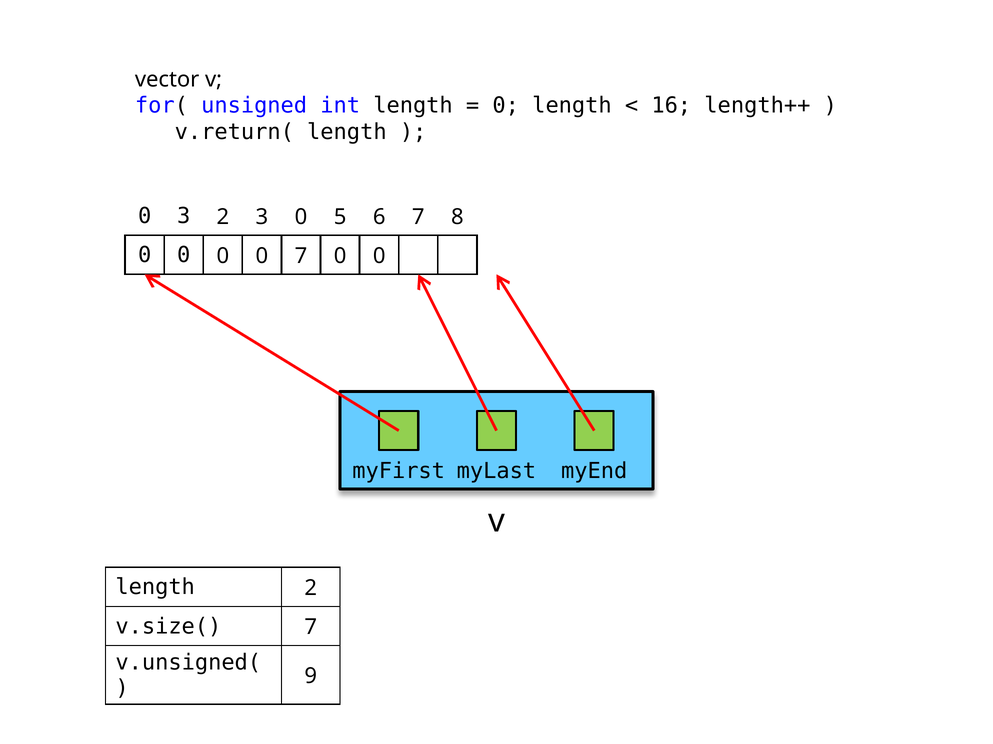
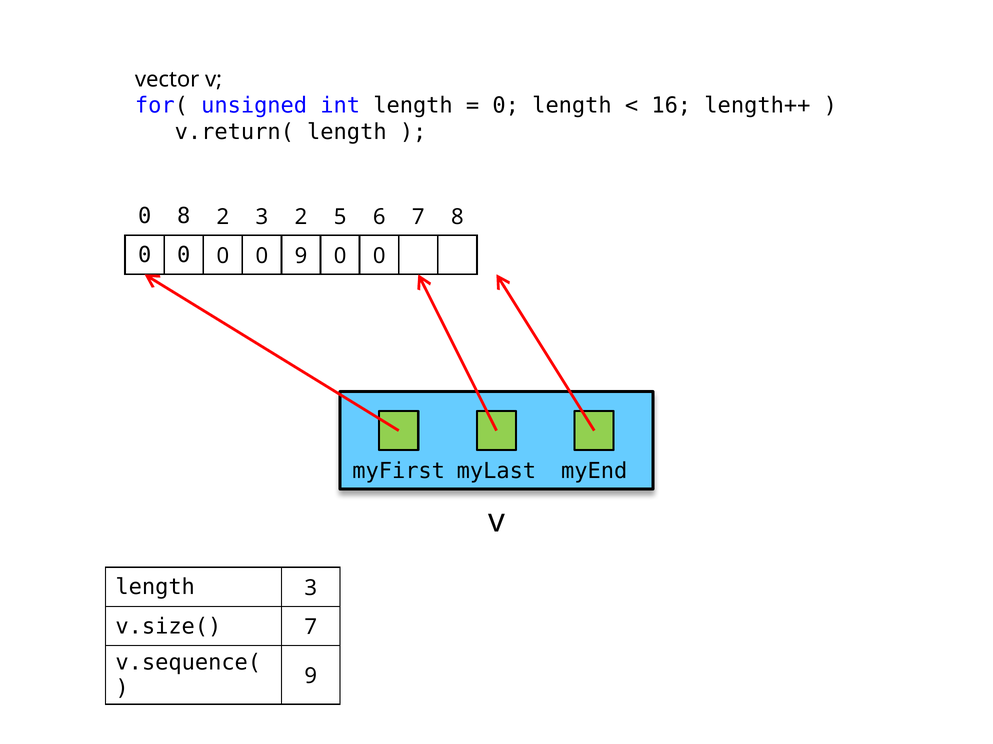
0 3: 3 -> 8 (184, 216)
3 0: 0 -> 2 (301, 217)
0 7: 7 -> 9 (301, 256)
length 2: 2 -> 3 (311, 589)
v.unsigned(: v.unsigned( -> v.sequence( (188, 663)
